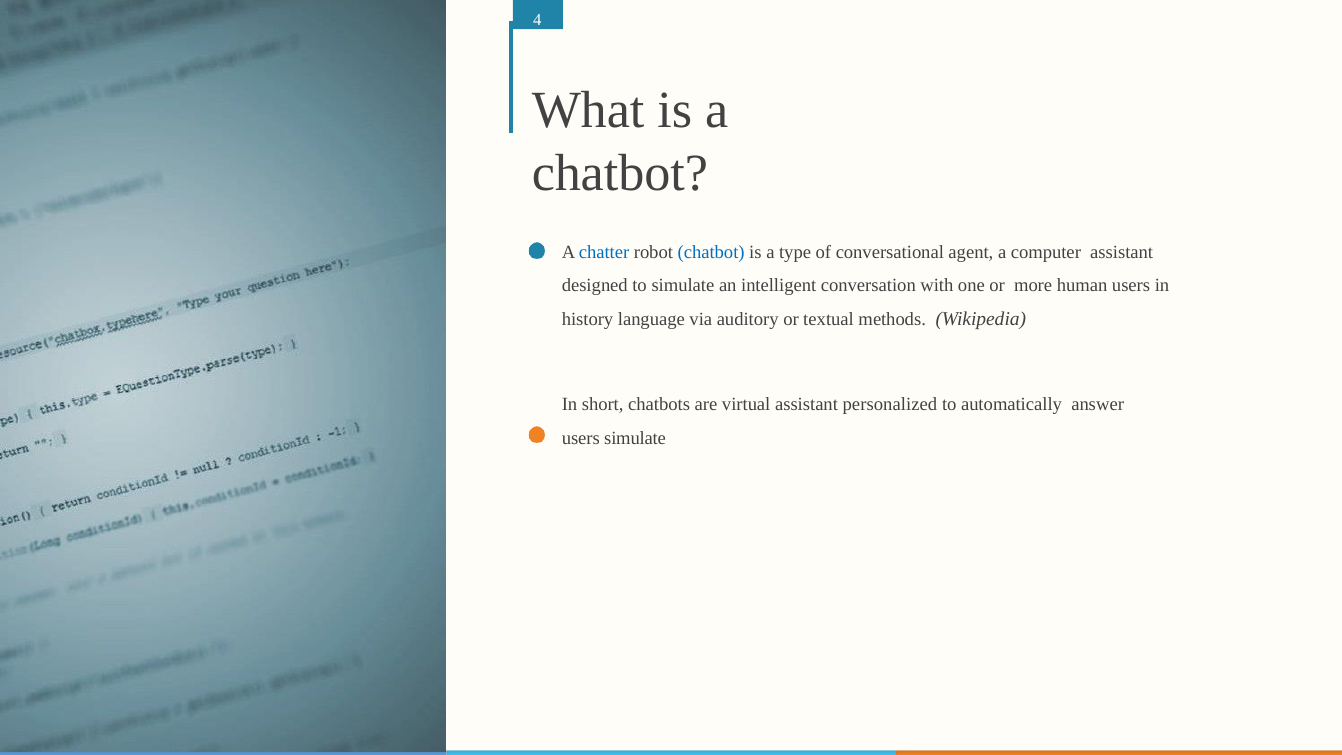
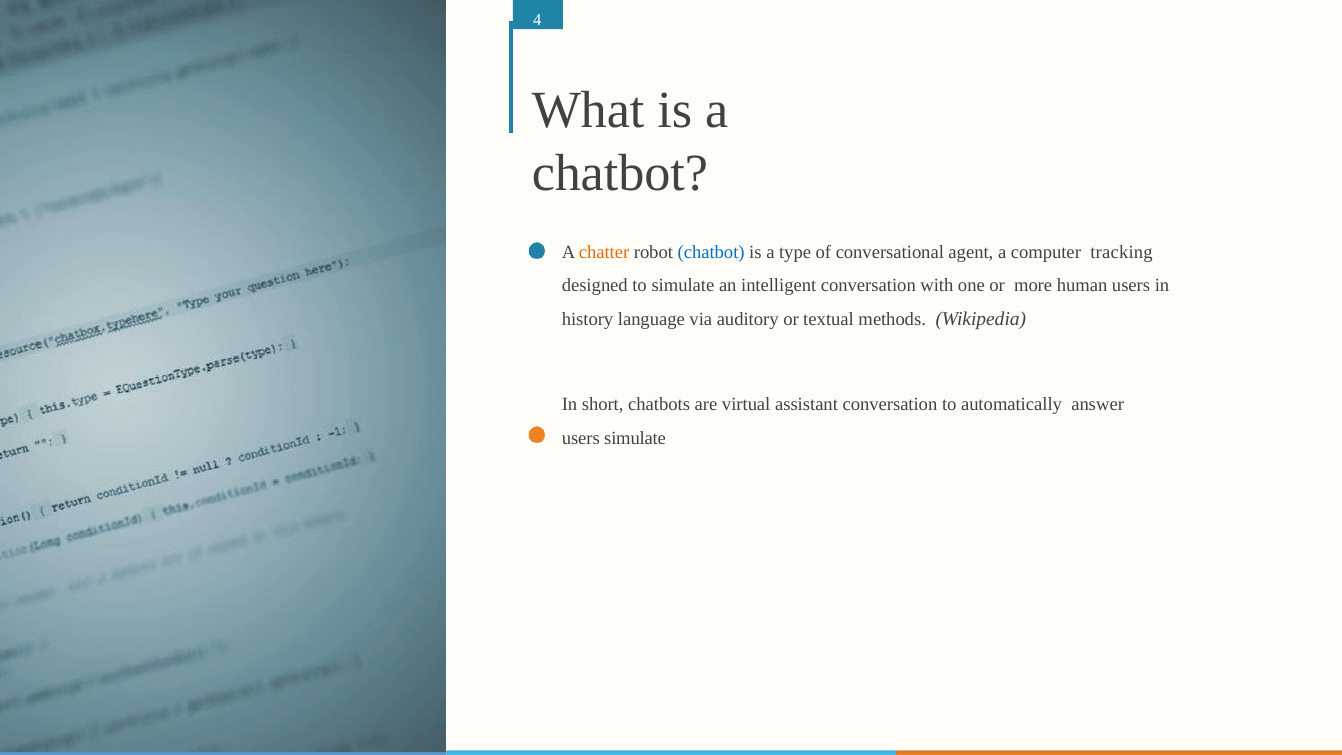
chatter colour: blue -> orange (604, 252)
computer assistant: assistant -> tracking (1122, 252)
assistant personalized: personalized -> conversation (890, 404)
